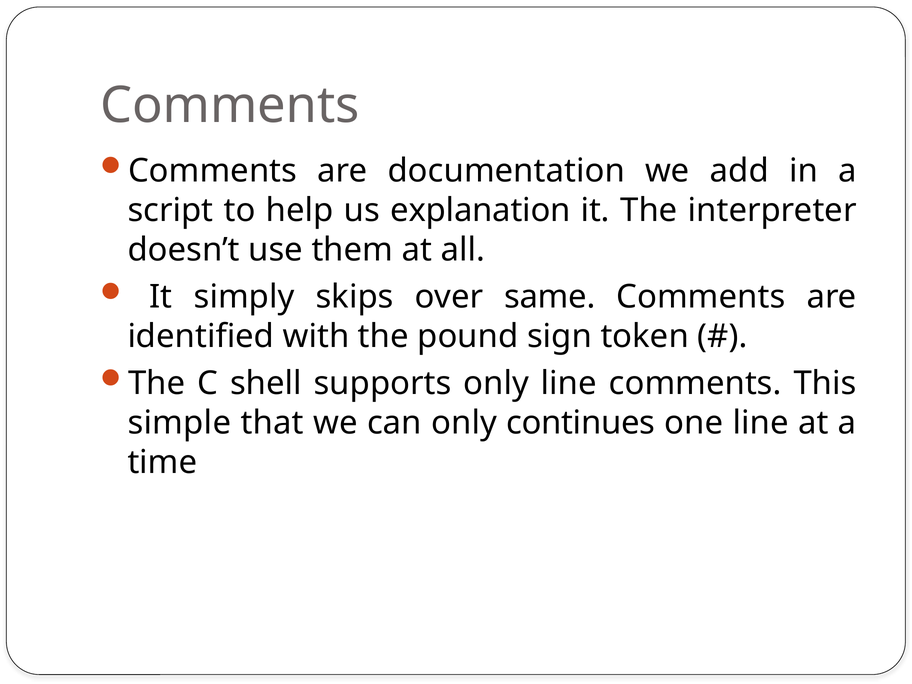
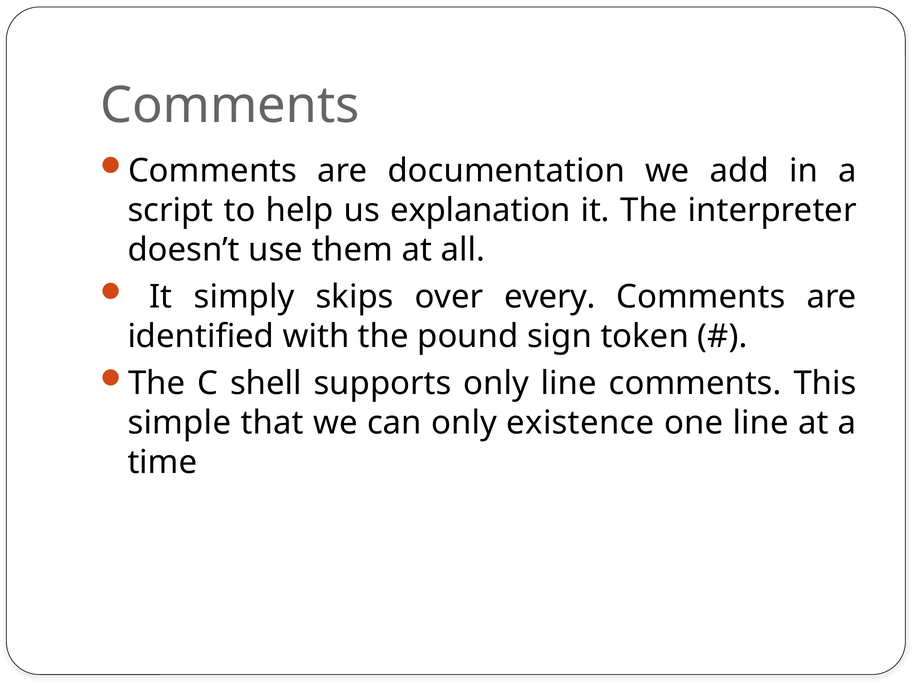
same: same -> every (550, 297)
continues: continues -> existence (580, 423)
